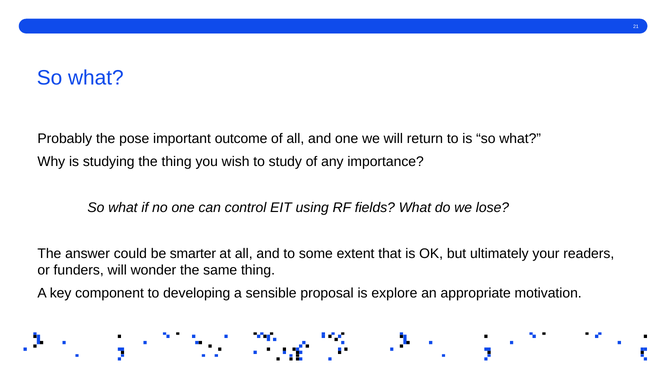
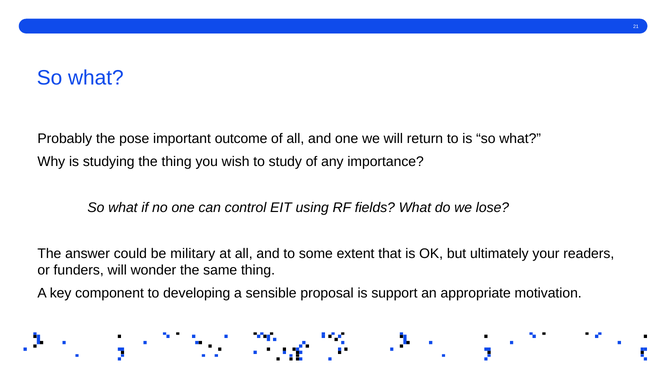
smarter: smarter -> military (193, 254)
explore: explore -> support (394, 293)
